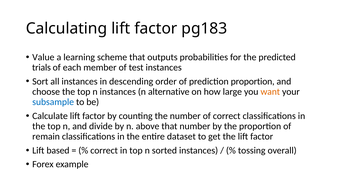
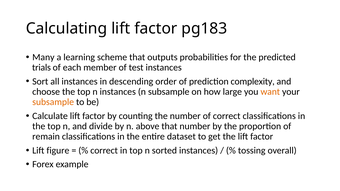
Value: Value -> Many (43, 57)
prediction proportion: proportion -> complexity (253, 82)
n alternative: alternative -> subsample (169, 92)
subsample colour: blue -> orange (53, 102)
based: based -> figure (58, 151)
